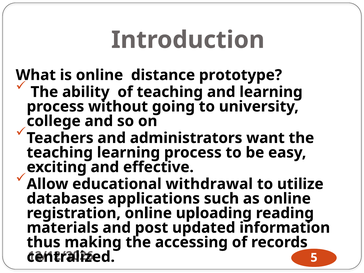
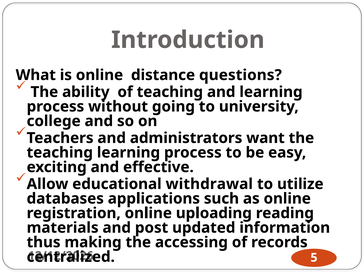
prototype: prototype -> questions (240, 75)
